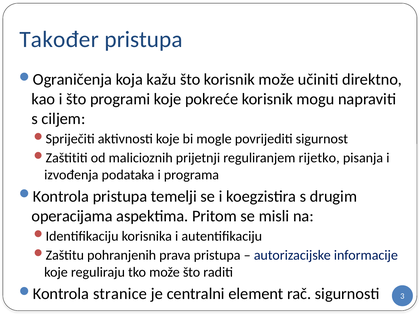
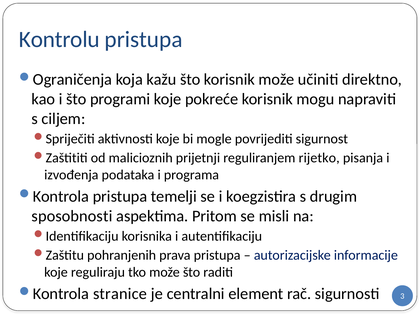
Također: Također -> Kontrolu (59, 39)
operacijama: operacijama -> sposobnosti (72, 216)
